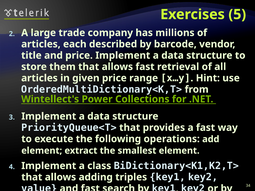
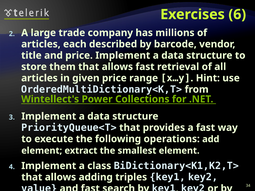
5: 5 -> 6 (237, 14)
